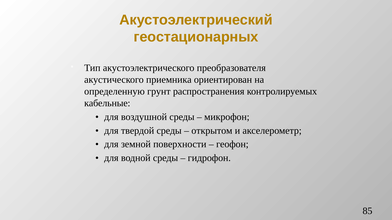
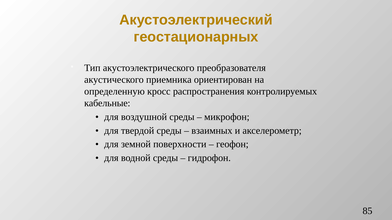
грунт: грунт -> кросс (159, 92)
открытом: открытом -> взаимных (212, 131)
